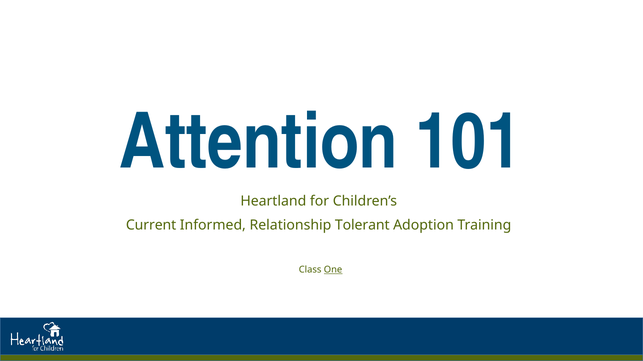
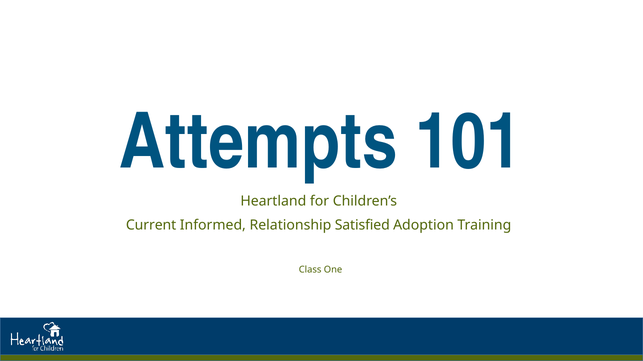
Attention: Attention -> Attempts (258, 143)
Tolerant: Tolerant -> Satisfied (362, 225)
One underline: present -> none (333, 270)
